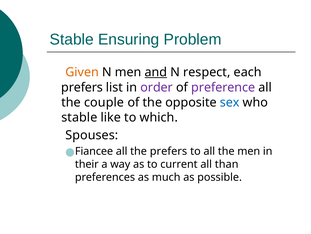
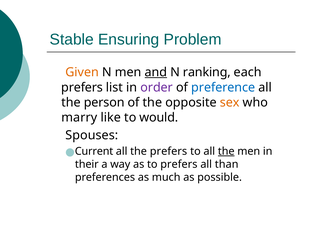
respect: respect -> ranking (207, 72)
preference colour: purple -> blue (223, 87)
couple: couple -> person (104, 102)
sex colour: blue -> orange (230, 102)
stable: stable -> marry (79, 117)
which: which -> would (159, 117)
Fiancee: Fiancee -> Current (94, 151)
the underline: none -> present (226, 151)
to current: current -> prefers (179, 164)
